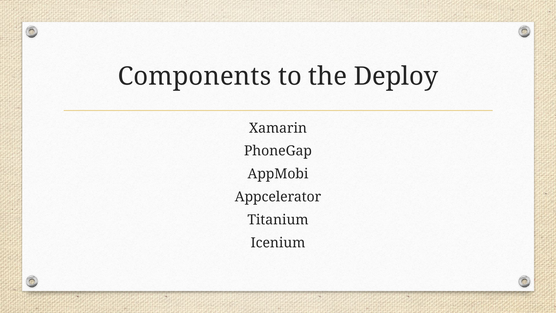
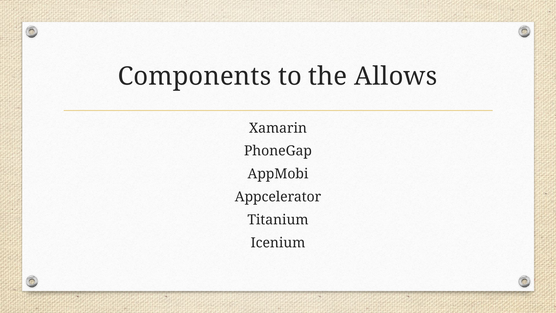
Deploy: Deploy -> Allows (396, 76)
